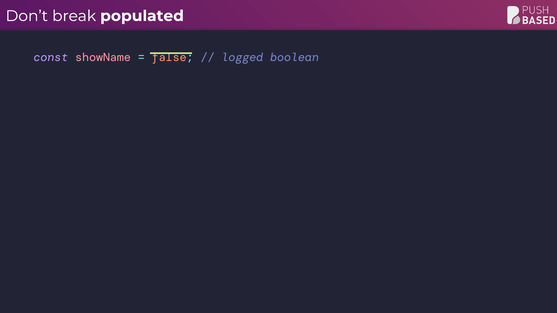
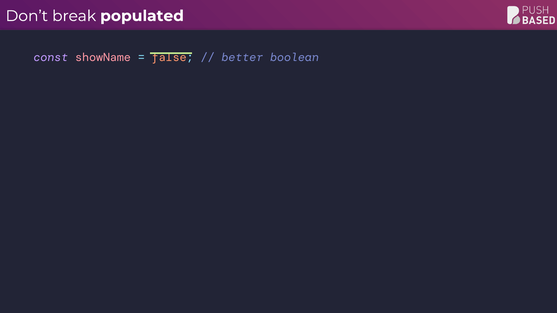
logged: logged -> better (242, 57)
